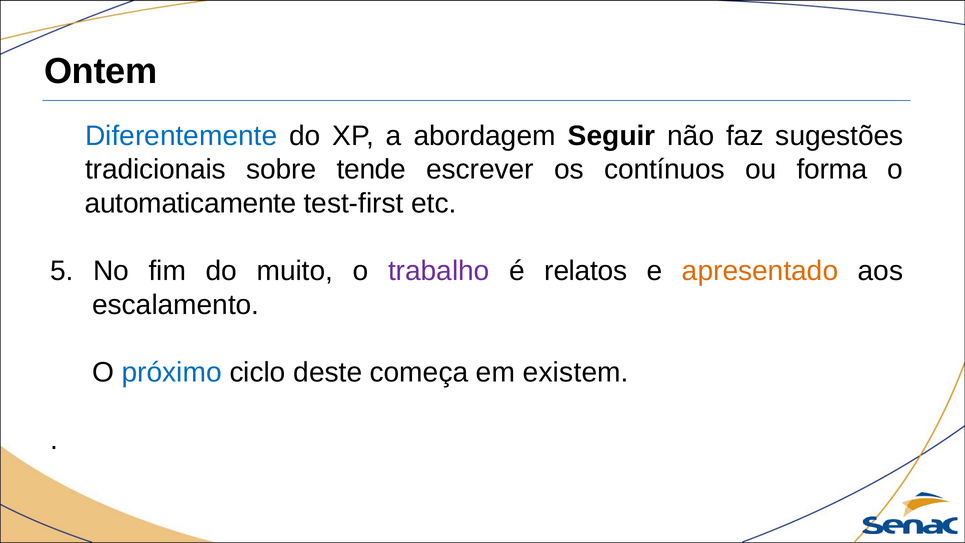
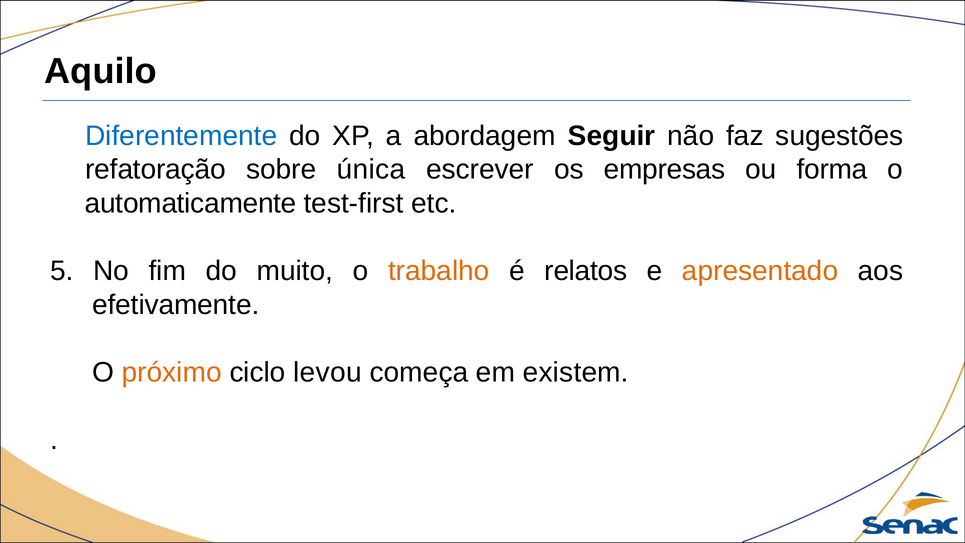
Ontem: Ontem -> Aquilo (101, 71)
tradicionais: tradicionais -> refatoração (156, 170)
tende: tende -> única (371, 170)
contínuos: contínuos -> empresas (665, 170)
trabalho colour: purple -> orange (439, 271)
escalamento: escalamento -> efetivamente (176, 305)
próximo colour: blue -> orange (172, 372)
deste: deste -> levou (328, 372)
